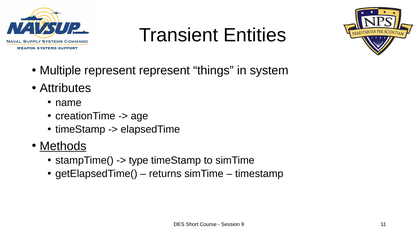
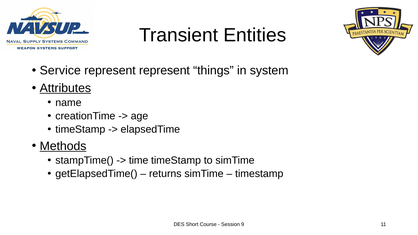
Multiple: Multiple -> Service (60, 71)
Attributes underline: none -> present (65, 88)
type: type -> time (139, 160)
